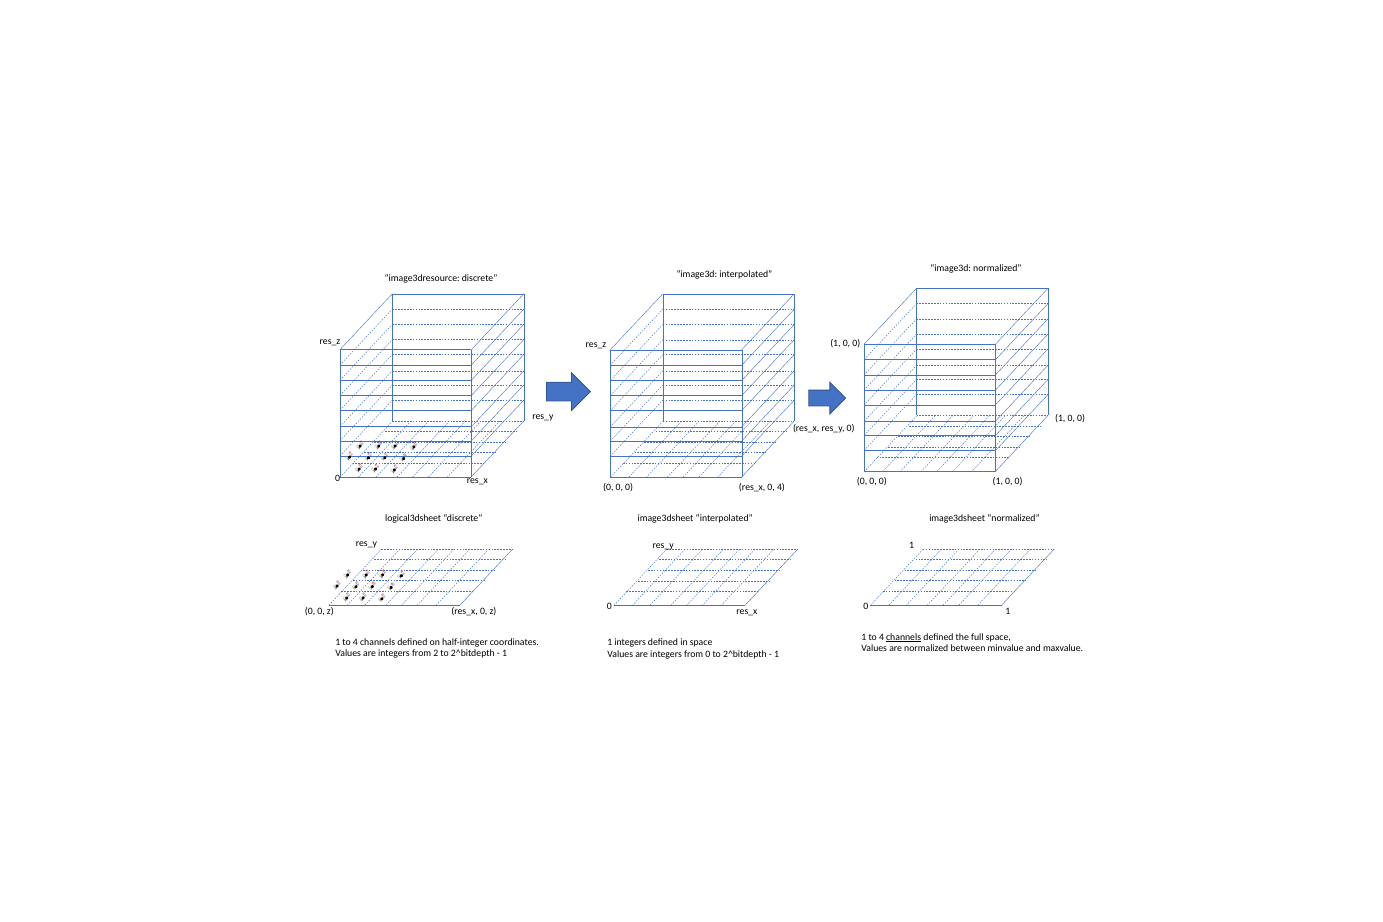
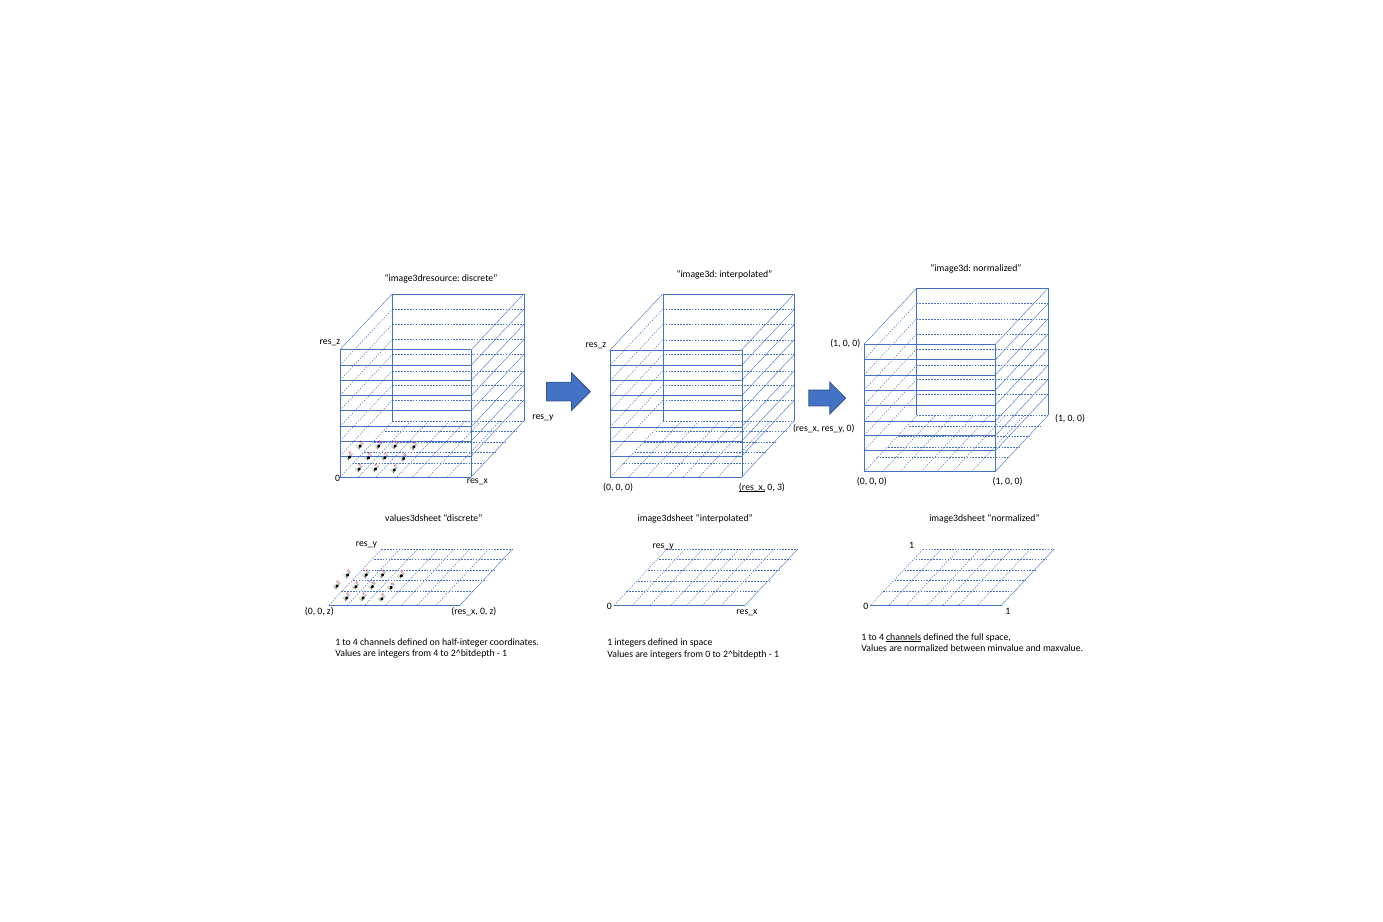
res_x underline: none -> present (752, 487)
0 4: 4 -> 3 (781, 487)
logical3dsheet: logical3dsheet -> values3dsheet (413, 519)
from 2: 2 -> 4 (436, 654)
